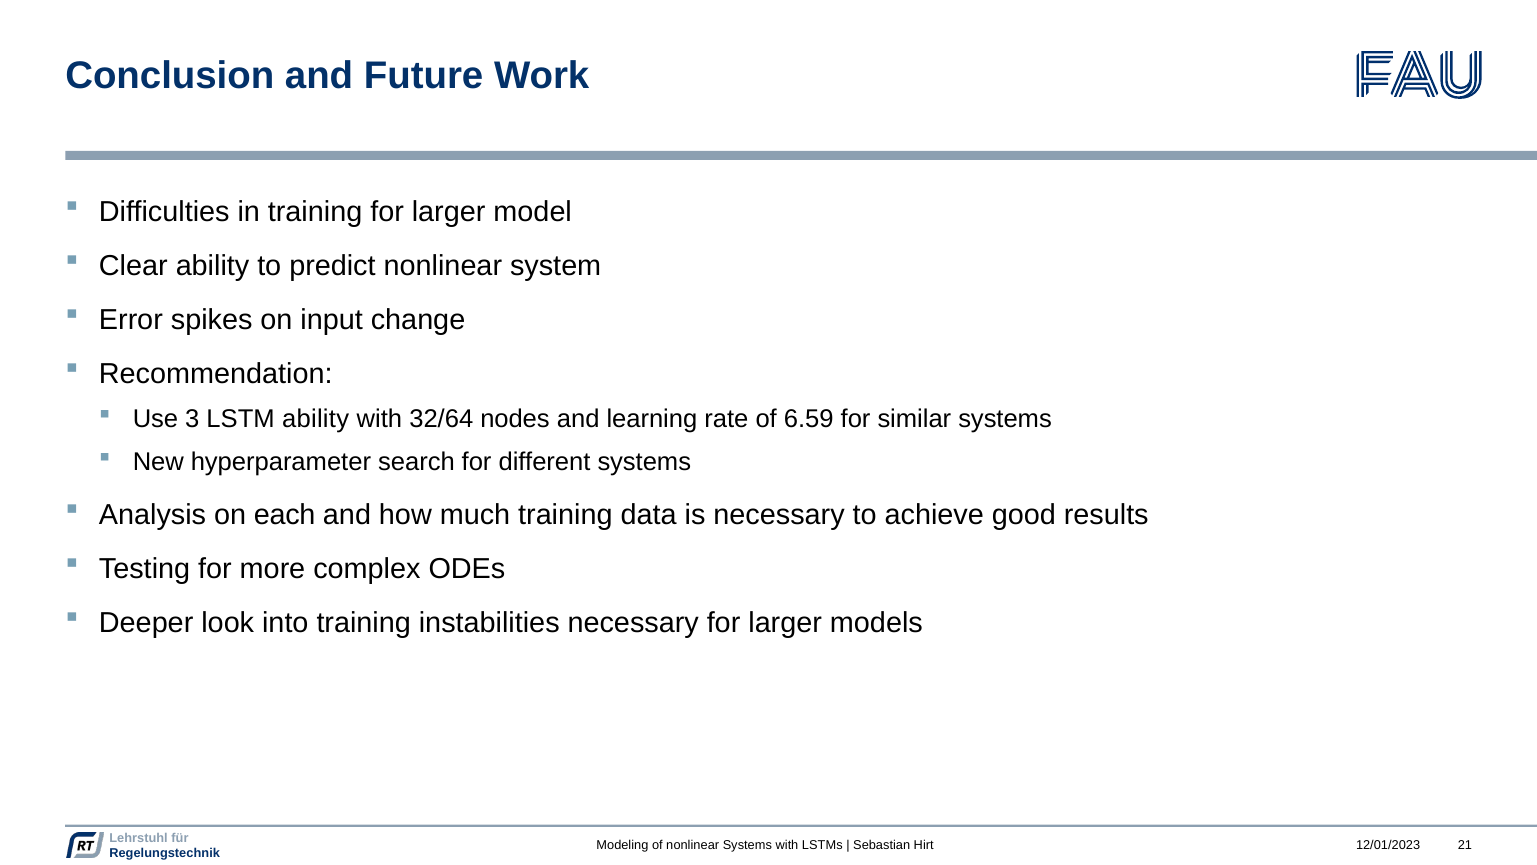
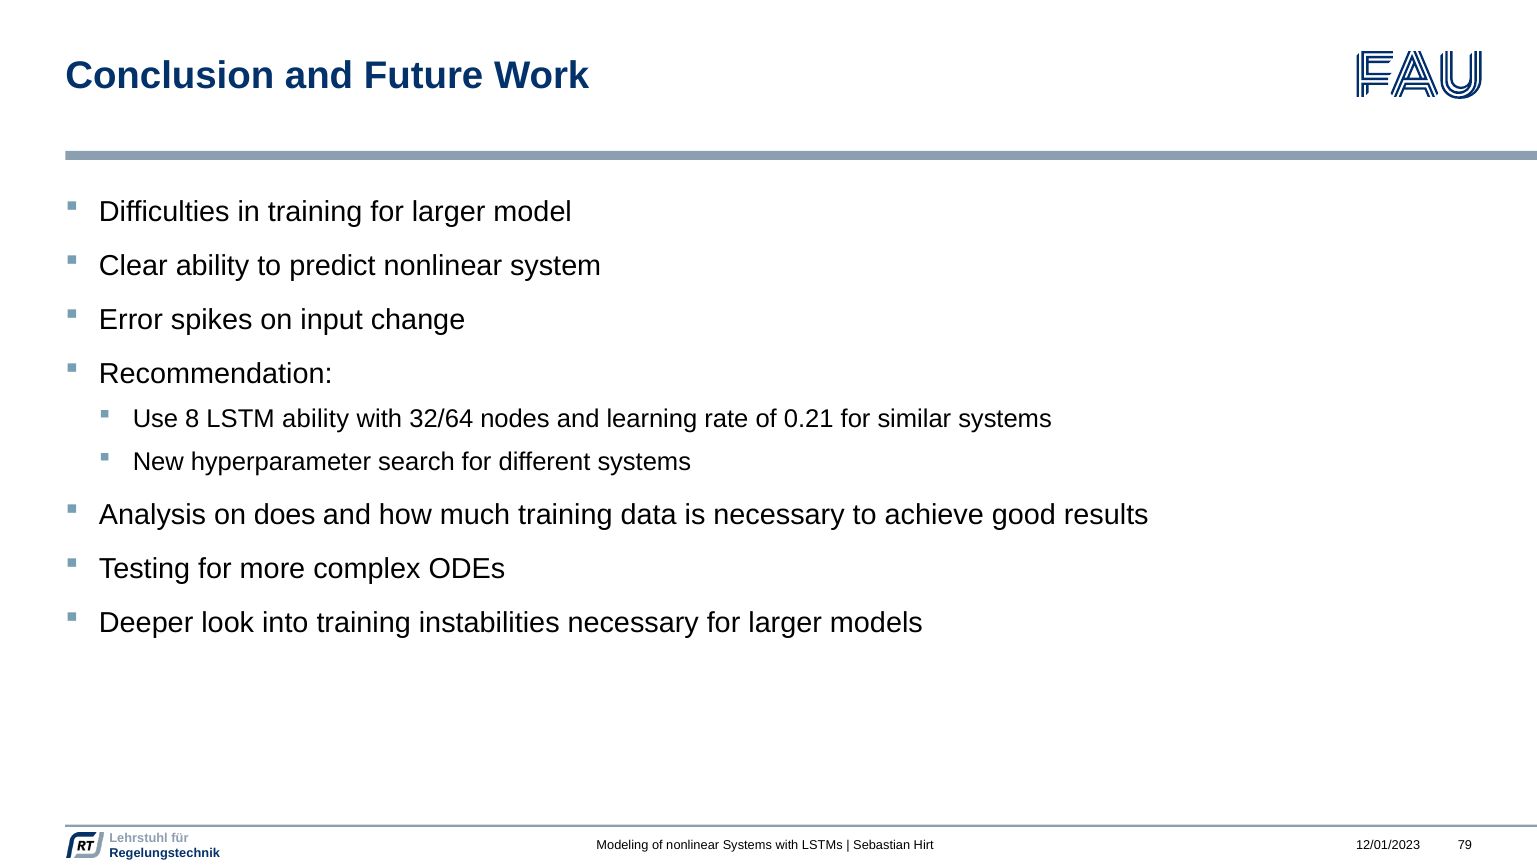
3: 3 -> 8 (192, 419)
6.59: 6.59 -> 0.21 (809, 419)
each: each -> does (285, 515)
21: 21 -> 79 (1465, 845)
